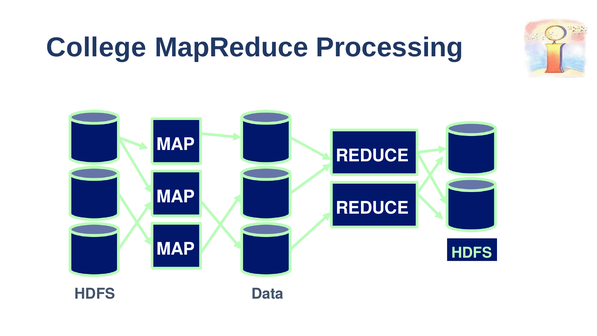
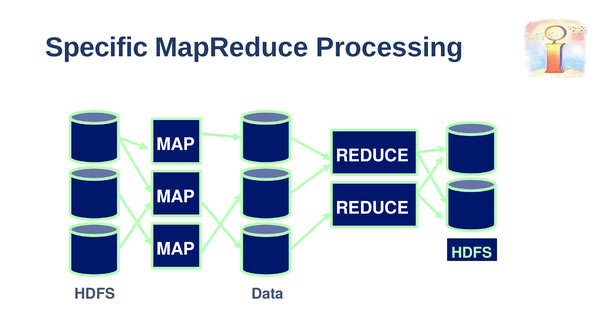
College: College -> Specific (97, 48)
